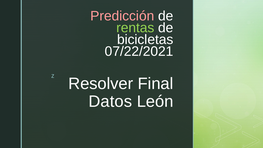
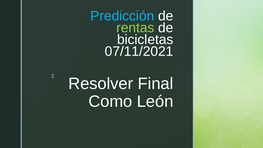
Predicción colour: pink -> light blue (122, 16)
07/22/2021: 07/22/2021 -> 07/11/2021 (139, 51)
Datos: Datos -> Como (110, 101)
